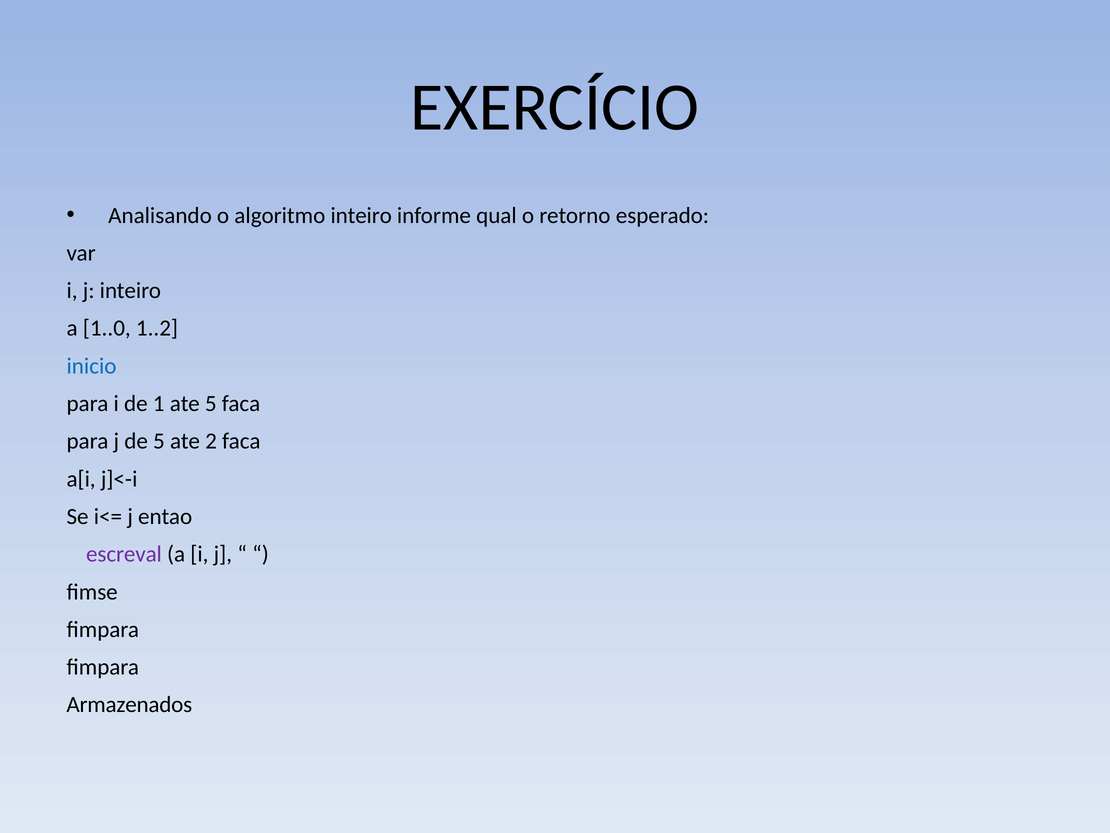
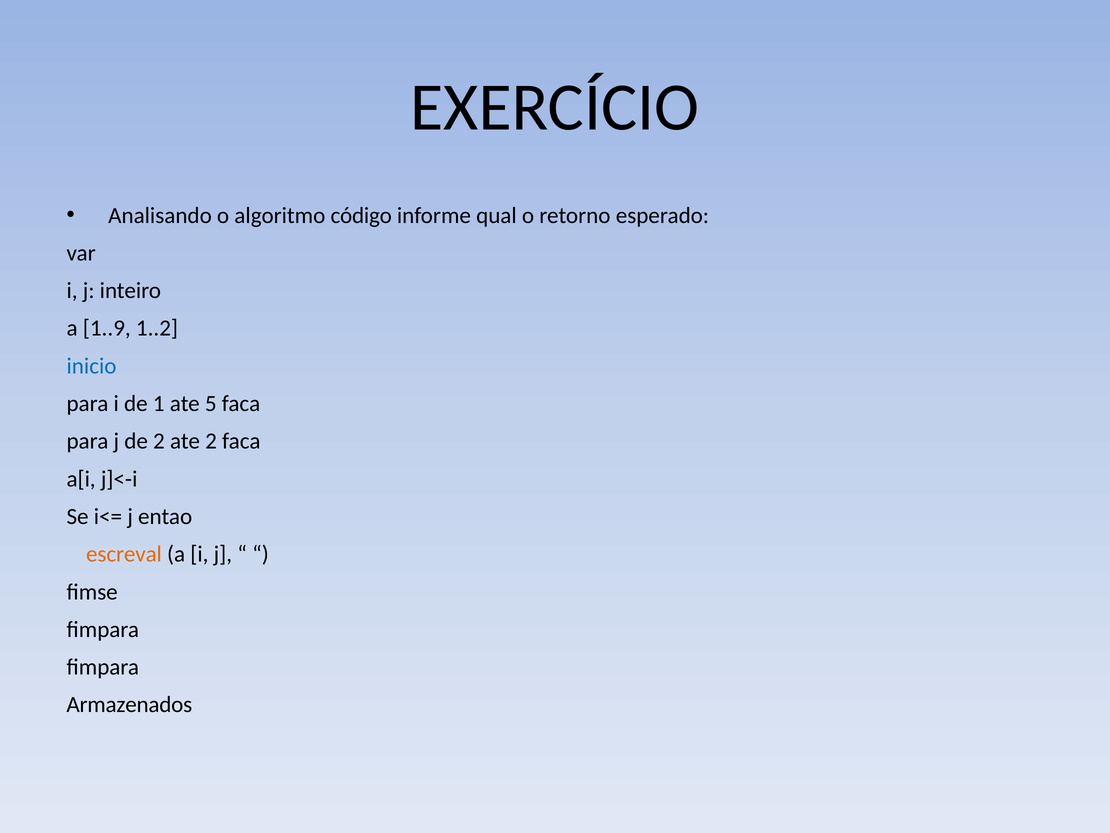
algoritmo inteiro: inteiro -> código (361, 215)
1..0: 1..0 -> 1..9 (107, 328)
de 5: 5 -> 2 (159, 441)
escreval colour: purple -> orange (124, 554)
